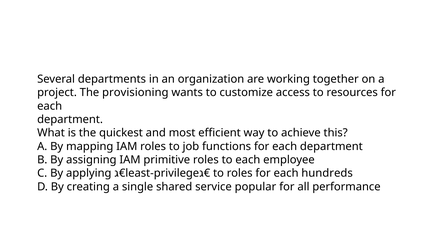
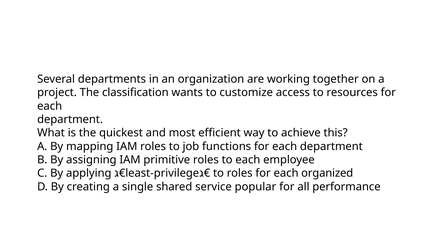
provisioning: provisioning -> classification (135, 93)
hundreds: hundreds -> organized (327, 173)
